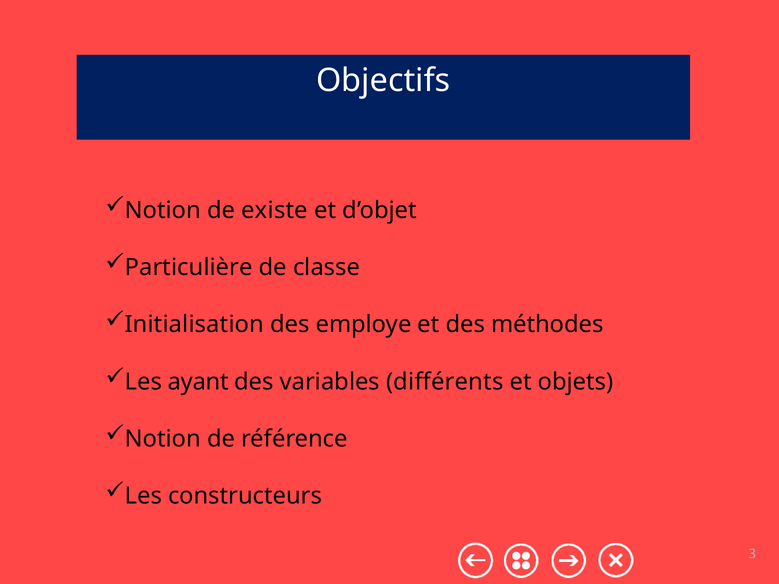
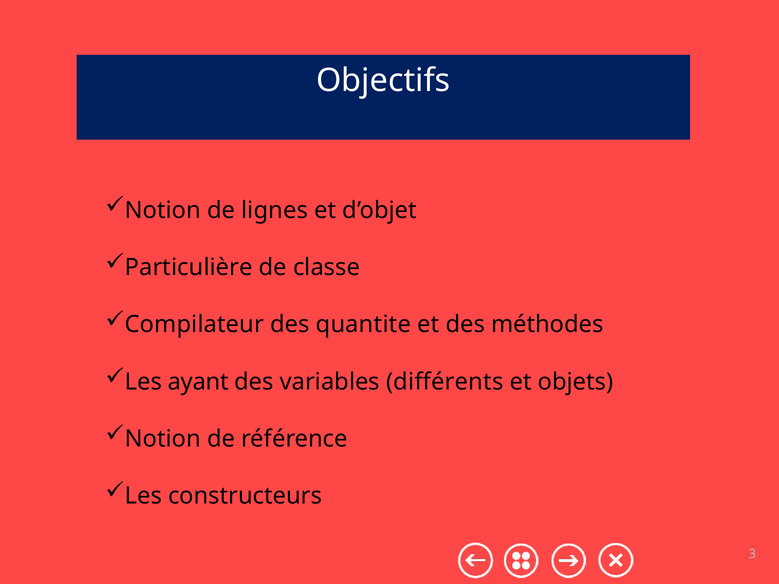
existe: existe -> lignes (275, 211)
Initialisation: Initialisation -> Compilateur (194, 325)
employe: employe -> quantite (363, 325)
